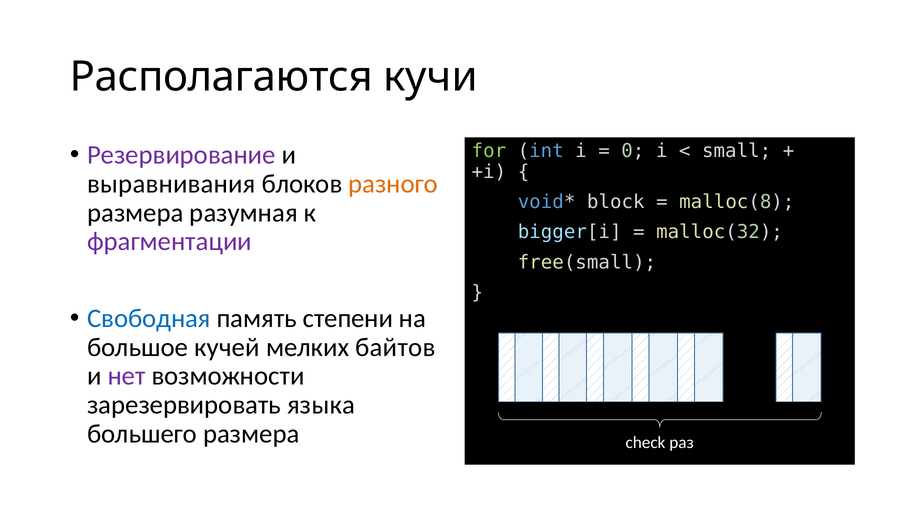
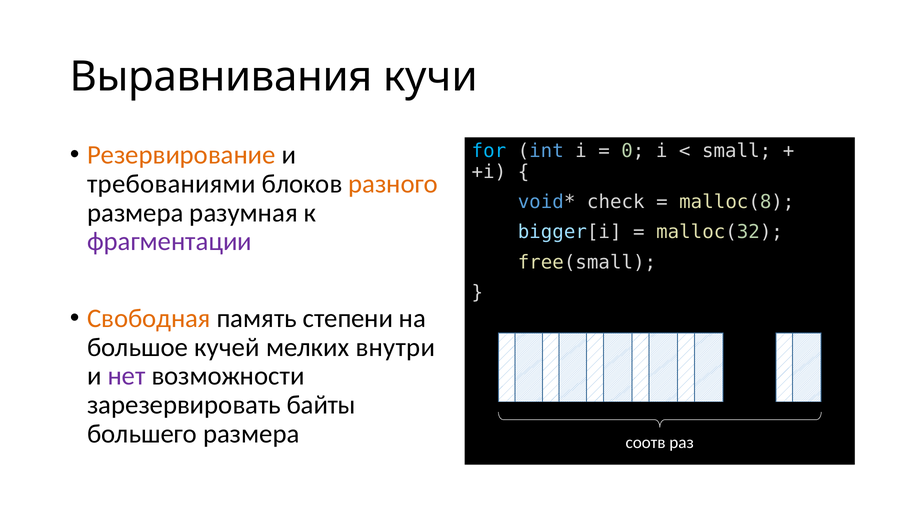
Располагаются: Располагаются -> Выравнивания (221, 77)
Резервирование colour: purple -> orange (181, 155)
for colour: light green -> light blue (489, 151)
выравнивания: выравнивания -> требованиями (171, 184)
block: block -> check (616, 202)
Свободная colour: blue -> orange (149, 319)
байтов: байтов -> внутри (395, 347)
языка: языка -> байты (321, 405)
check: check -> соотв (646, 443)
